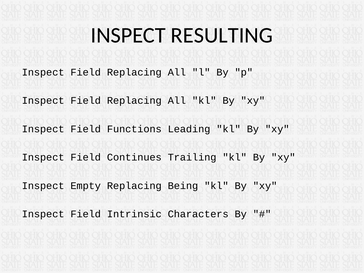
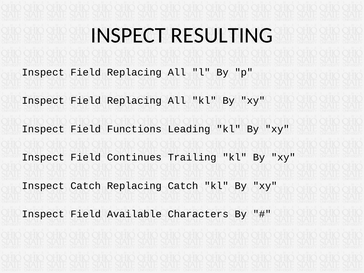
Inspect Empty: Empty -> Catch (86, 186)
Replacing Being: Being -> Catch (183, 186)
Intrinsic: Intrinsic -> Available (134, 214)
